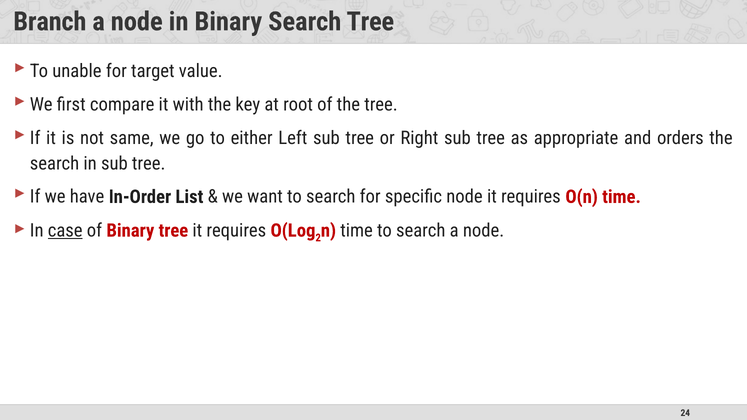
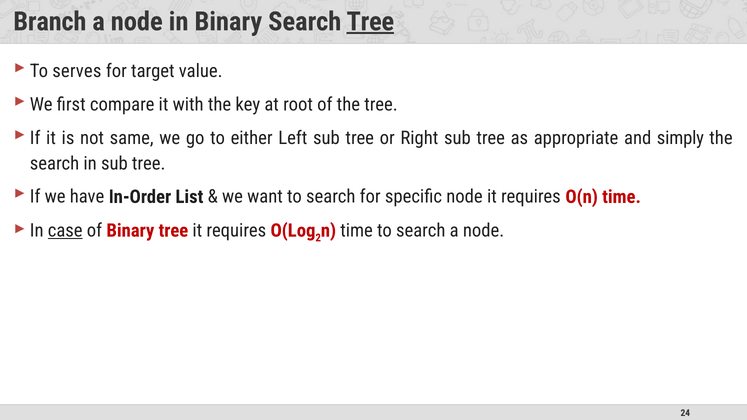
Tree underline: none -> present (370, 22)
unable: unable -> serves (77, 71)
orders: orders -> simply (680, 138)
